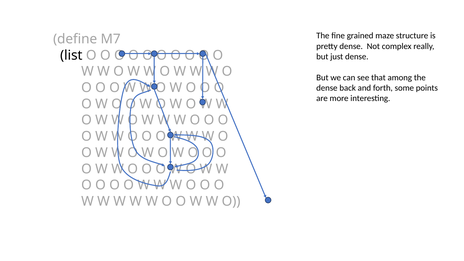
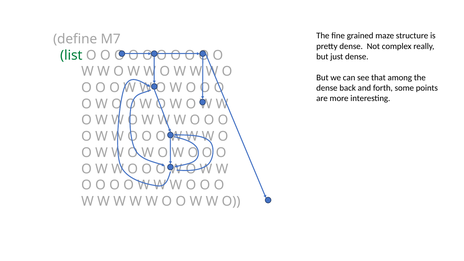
list colour: black -> green (71, 55)
